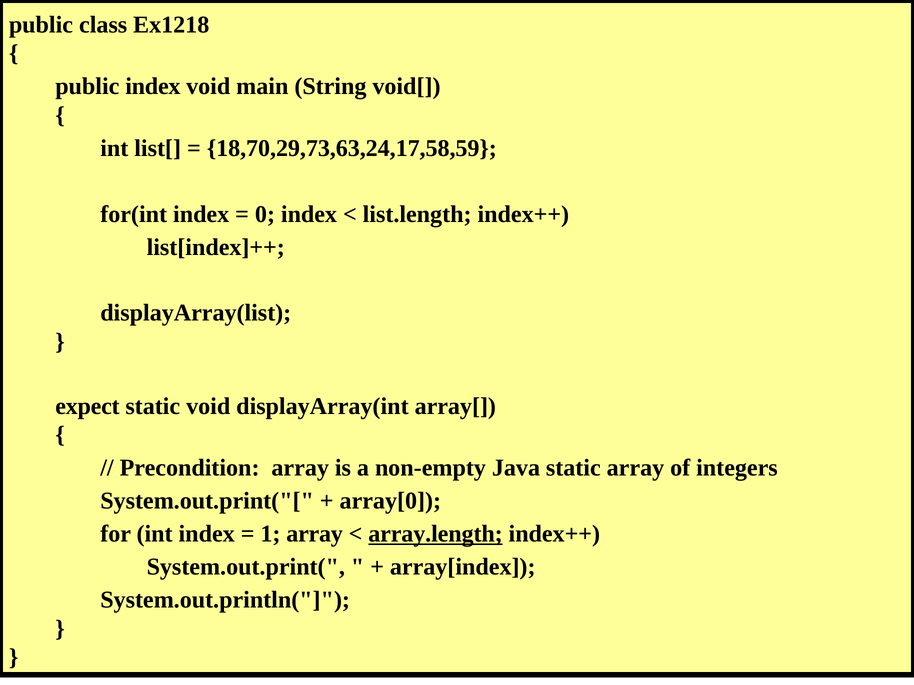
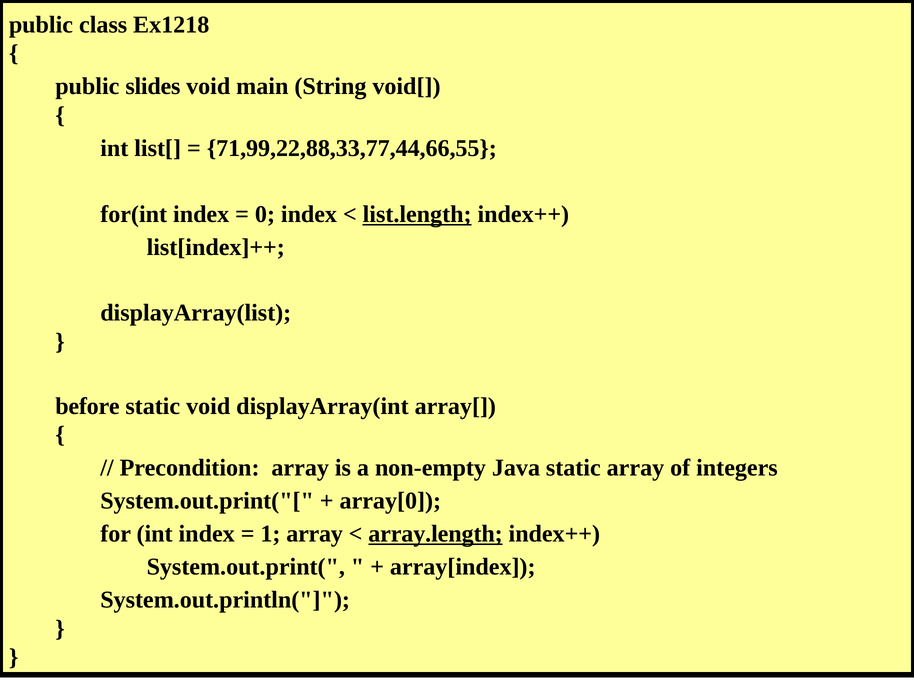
public index: index -> slides (153, 87)
18,70,29,73,63,24,17,58,59: 18,70,29,73,63,24,17,58,59 -> 71,99,22,88,33,77,44,66,55 (352, 148)
list.length underline: none -> present (417, 214)
expect: expect -> before (87, 406)
